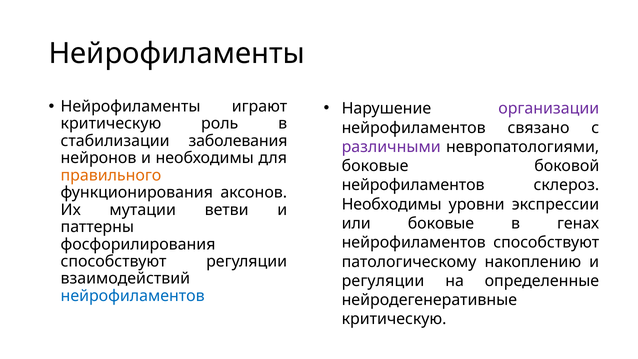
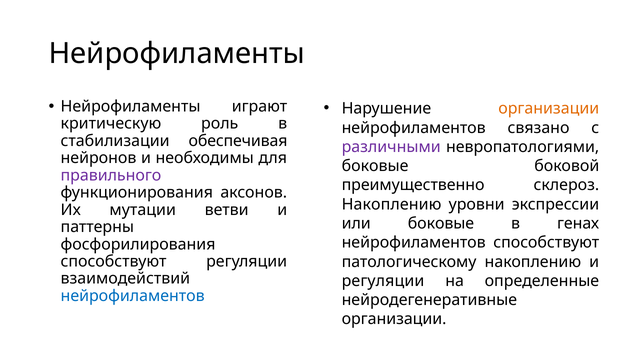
организации colour: purple -> orange (549, 109)
заболевания: заболевания -> обеспечивая (238, 141)
правильного colour: orange -> purple (111, 175)
нейрофиламентов: нейрофиламентов -> преимущественно (413, 185)
Необходимы: Необходимы -> Накоплению (392, 204)
критическую: критическую -> организации (394, 319)
